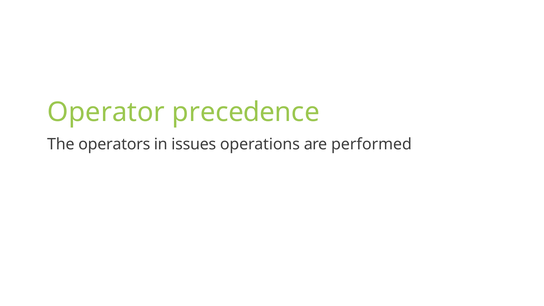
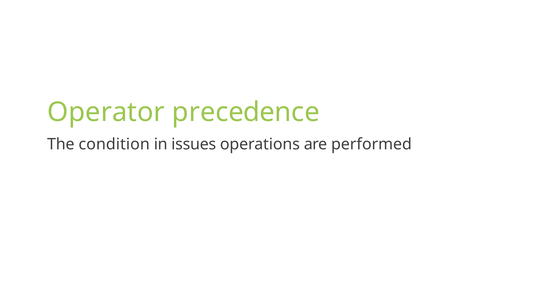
operators: operators -> condition (114, 144)
